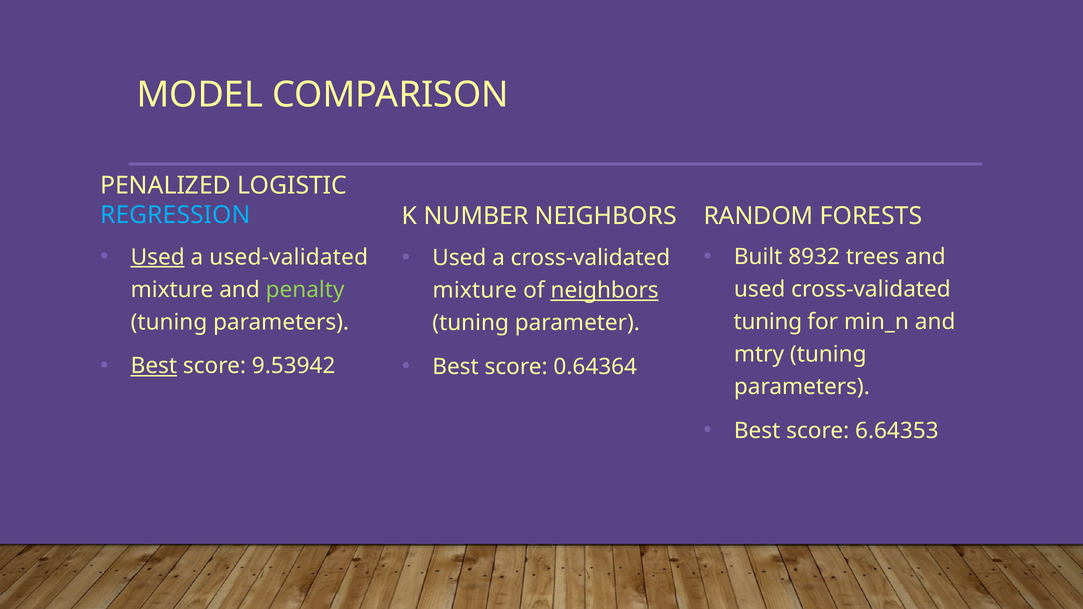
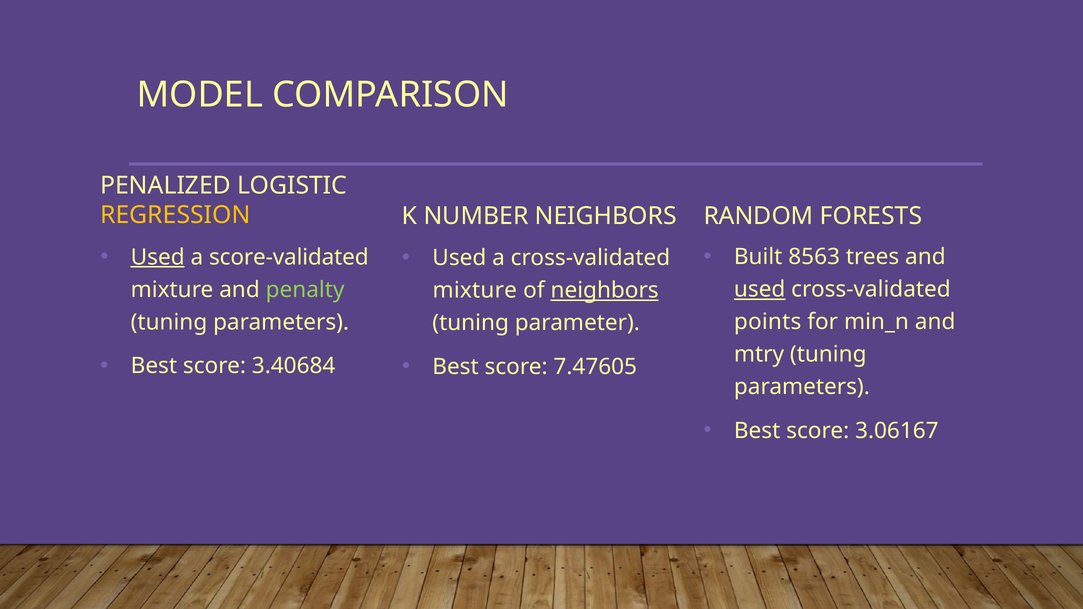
REGRESSION colour: light blue -> yellow (175, 215)
8932: 8932 -> 8563 (814, 257)
used-validated: used-validated -> score-validated (289, 257)
used underline: none -> present (760, 289)
tuning: tuning -> points (768, 322)
Best underline: present -> none (154, 366)
9.53942: 9.53942 -> 3.40684 (294, 366)
0.64364: 0.64364 -> 7.47605 (595, 367)
6.64353: 6.64353 -> 3.06167 (897, 431)
